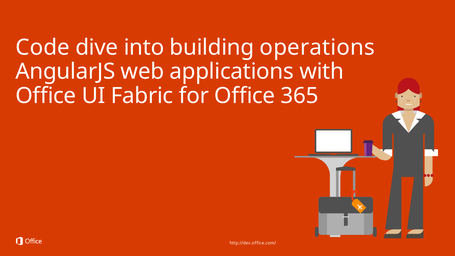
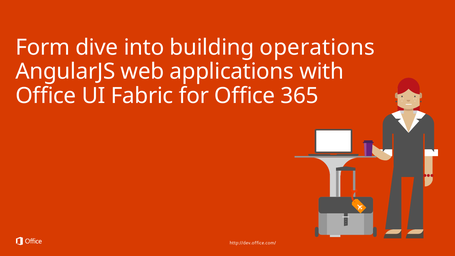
Code: Code -> Form (43, 48)
